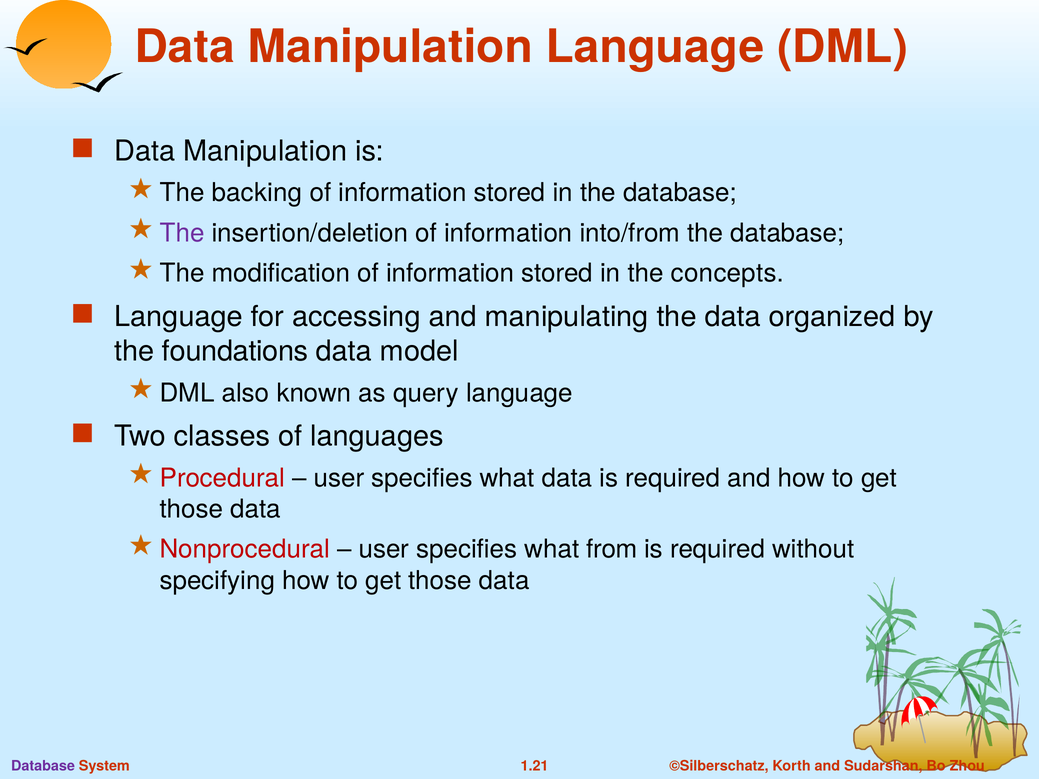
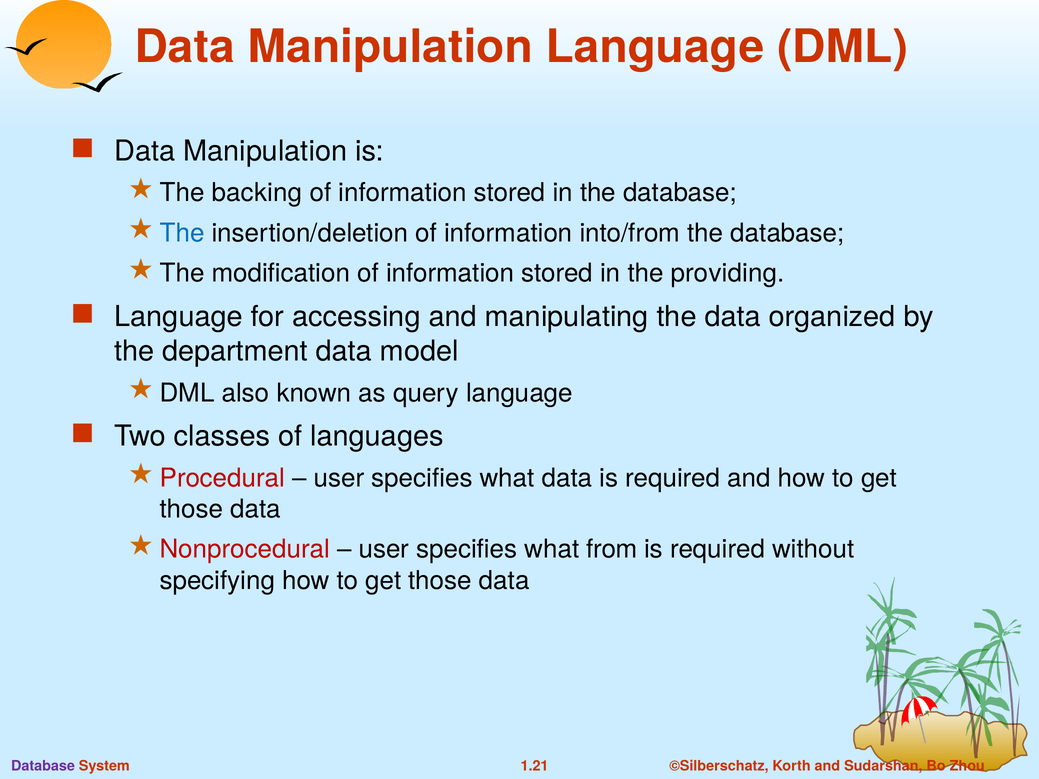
The colour: purple -> blue (182, 233)
concepts: concepts -> providing (728, 273)
foundations: foundations -> department (235, 351)
